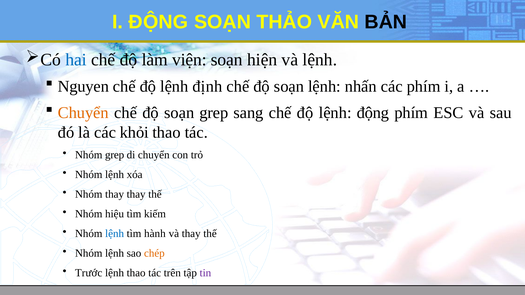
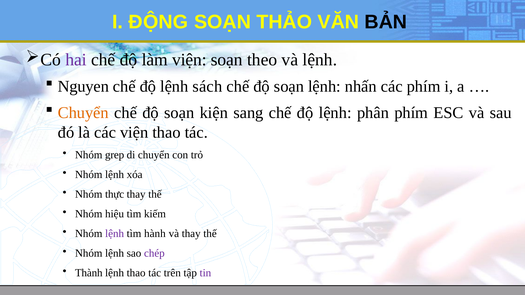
hai colour: blue -> purple (76, 60)
hiện: hiện -> theo (262, 60)
định: định -> sách (207, 86)
soạn grep: grep -> kiện (214, 113)
lệnh động: động -> phân (373, 113)
các khỏi: khỏi -> viện (134, 132)
Nhóm thay: thay -> thực (115, 194)
lệnh colour: blue -> purple (115, 234)
chép colour: orange -> purple (154, 254)
Trước: Trước -> Thành (89, 273)
